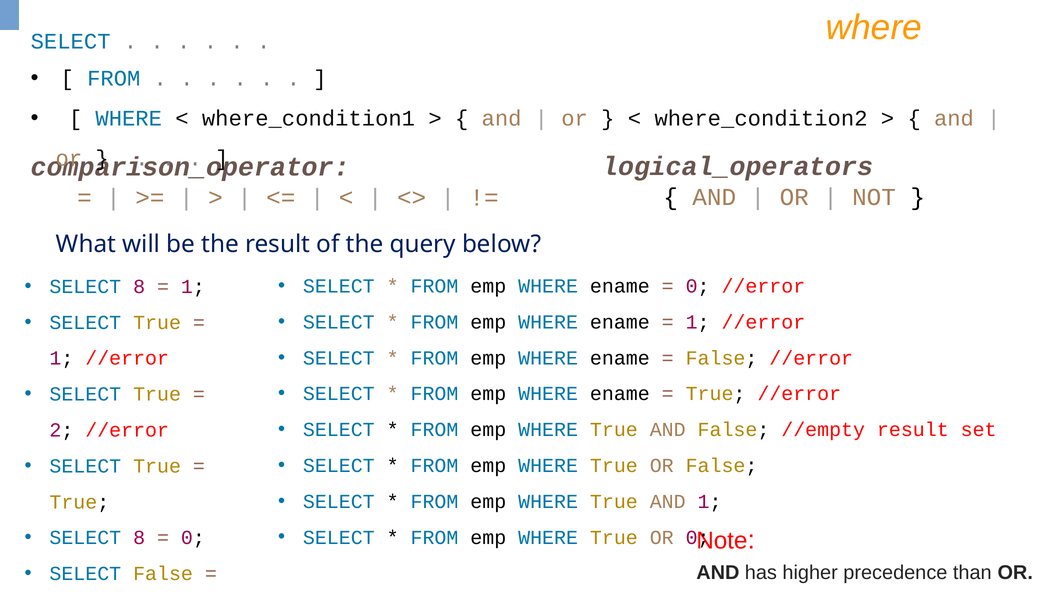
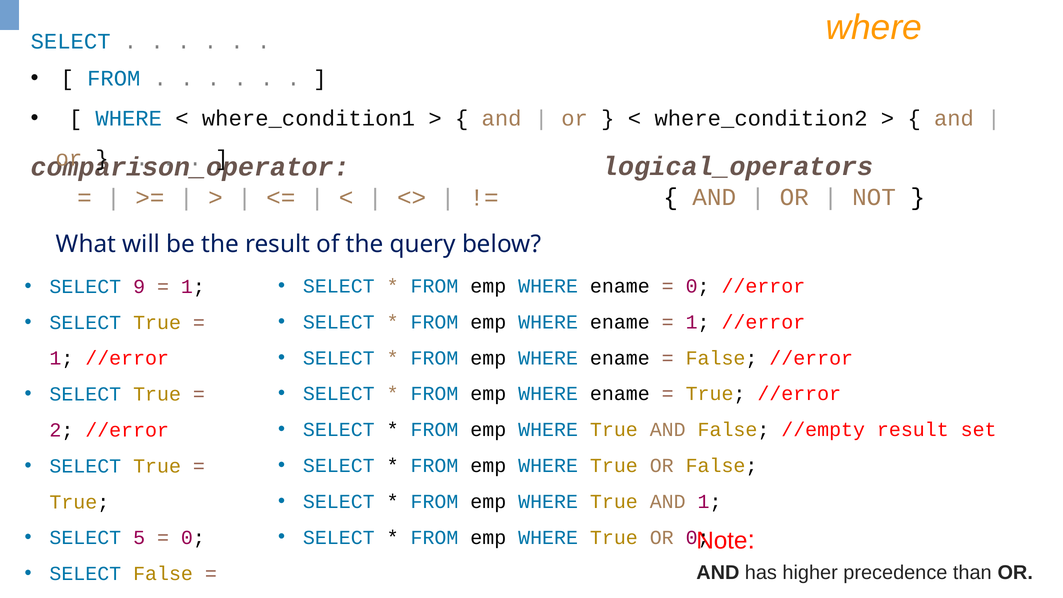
8: 8 -> 9 (139, 287)
8: 8 -> 5 (139, 538)
